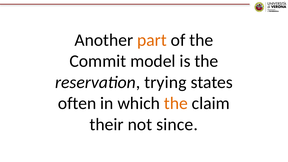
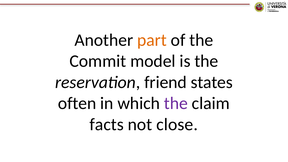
trying: trying -> friend (166, 82)
the colour: orange -> purple (176, 103)
their: their -> facts (107, 124)
since: since -> close (177, 124)
